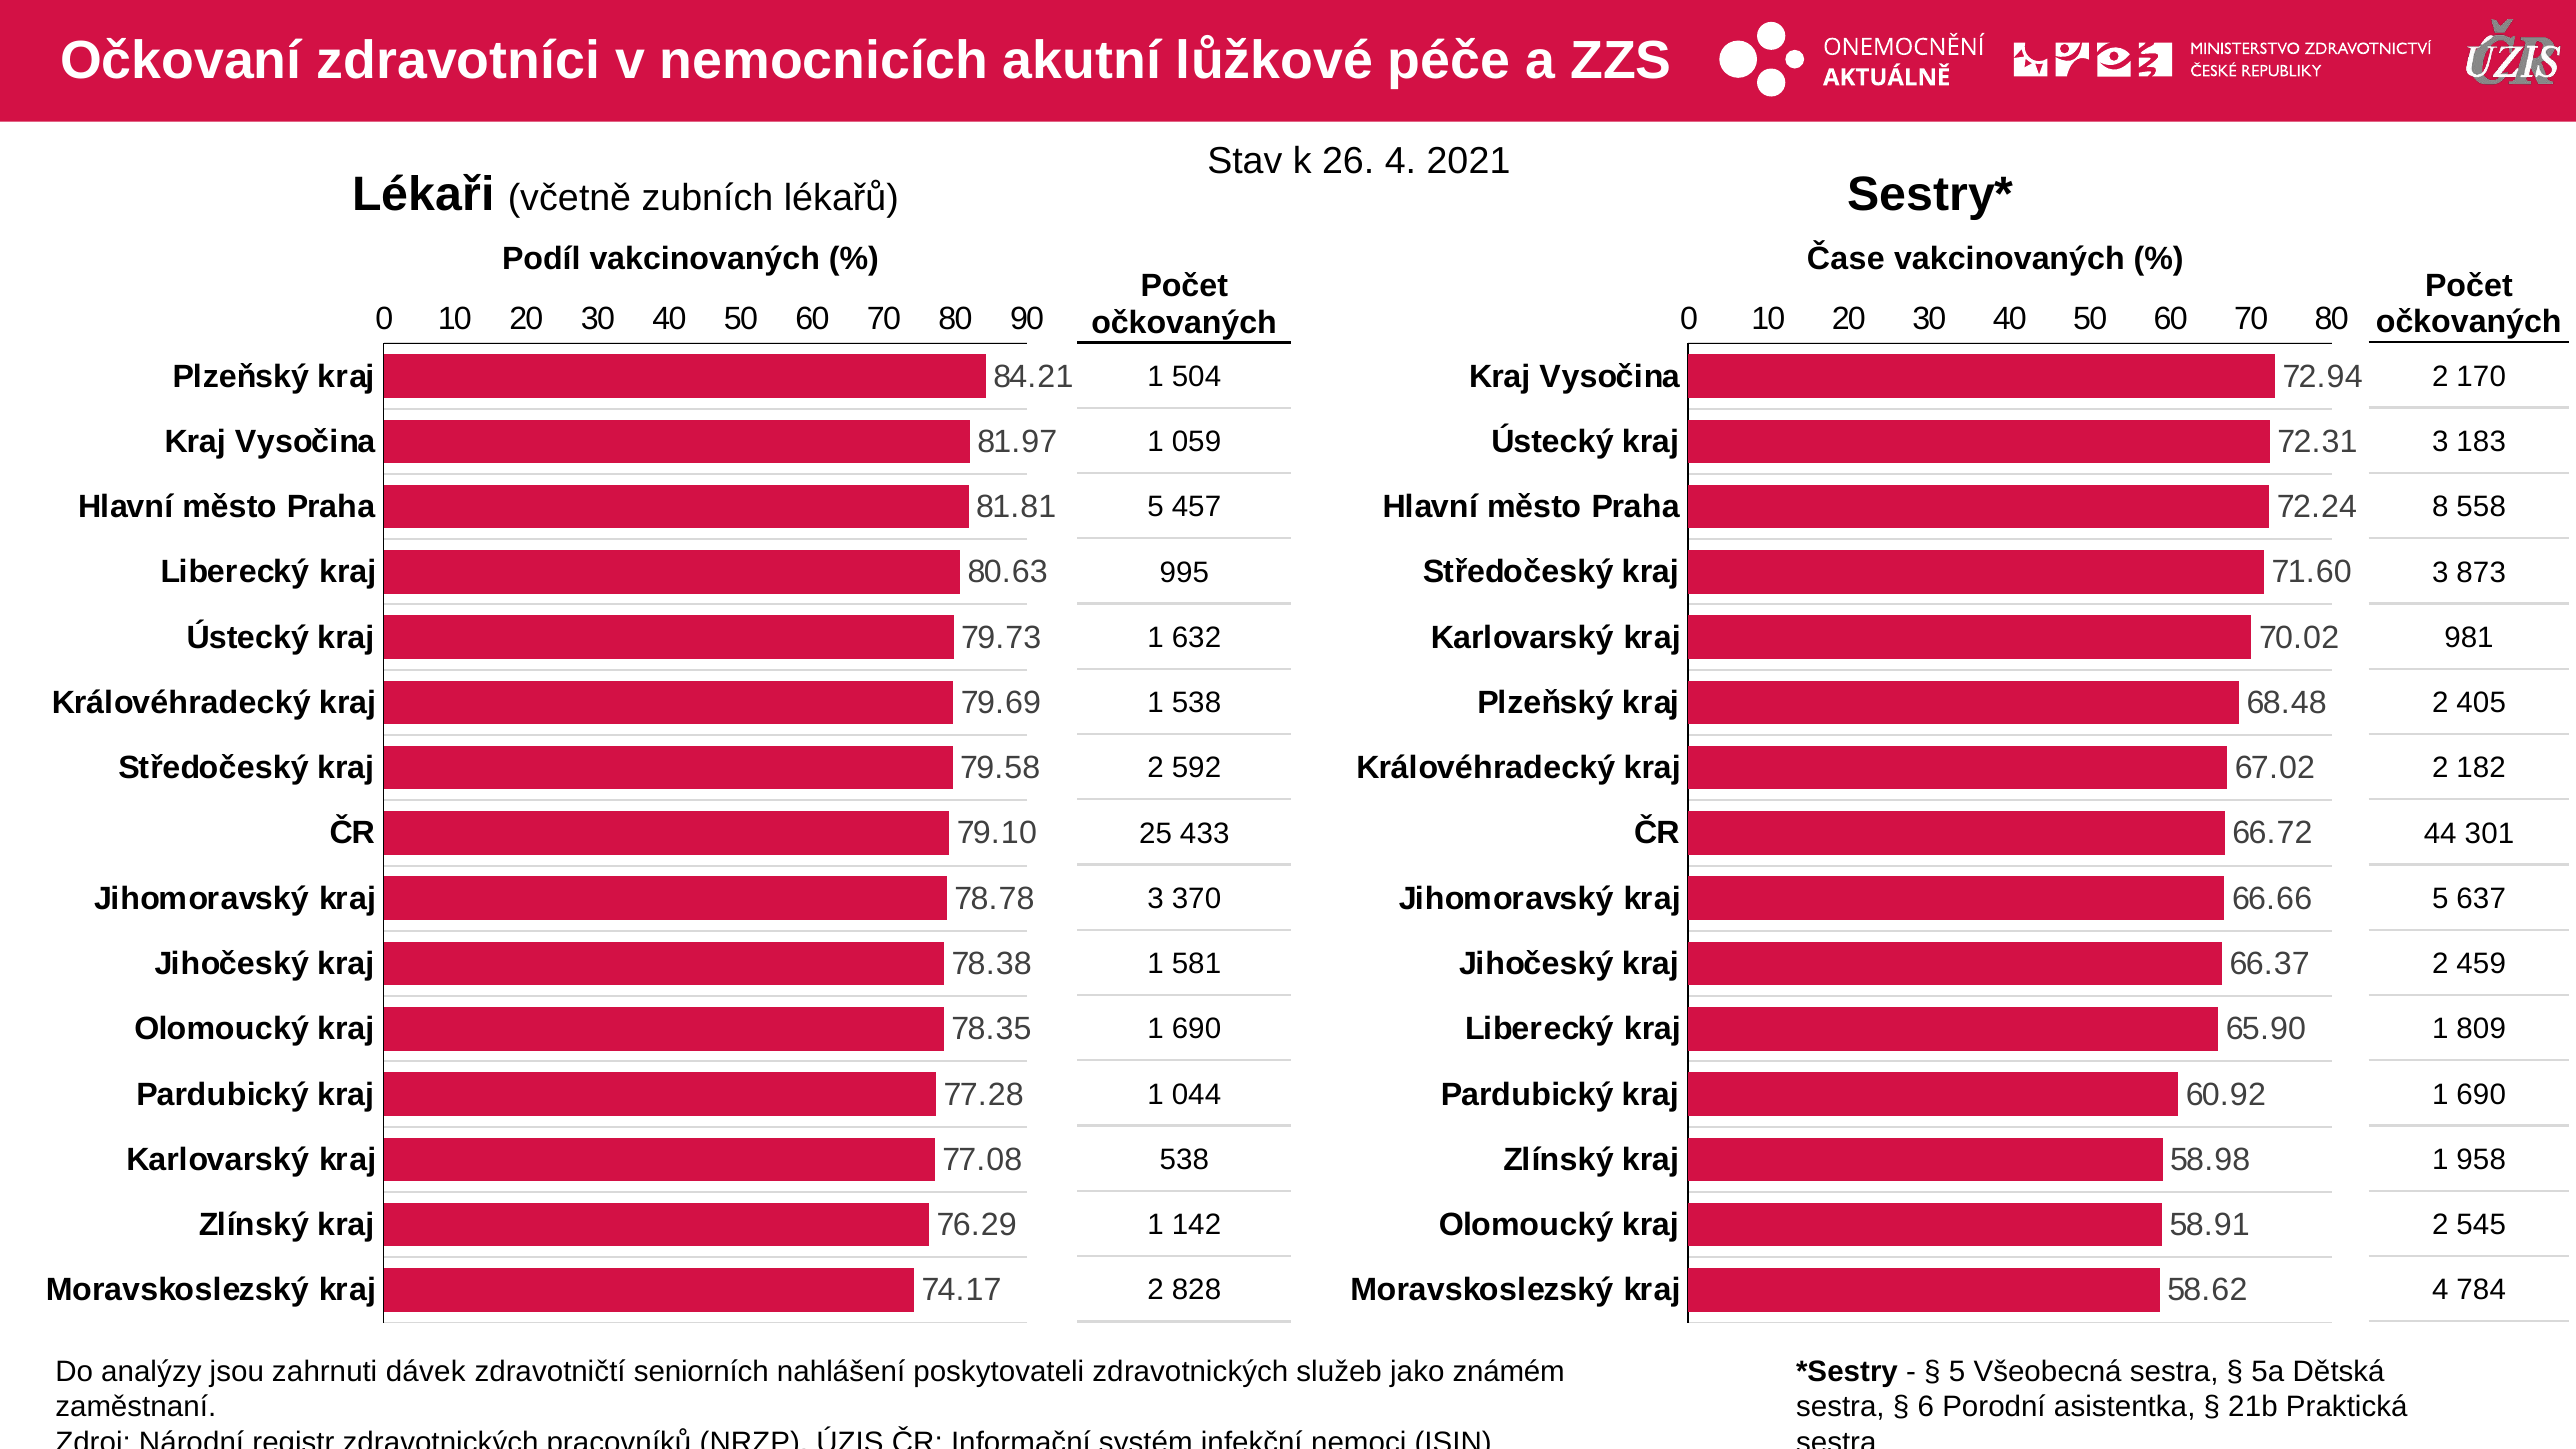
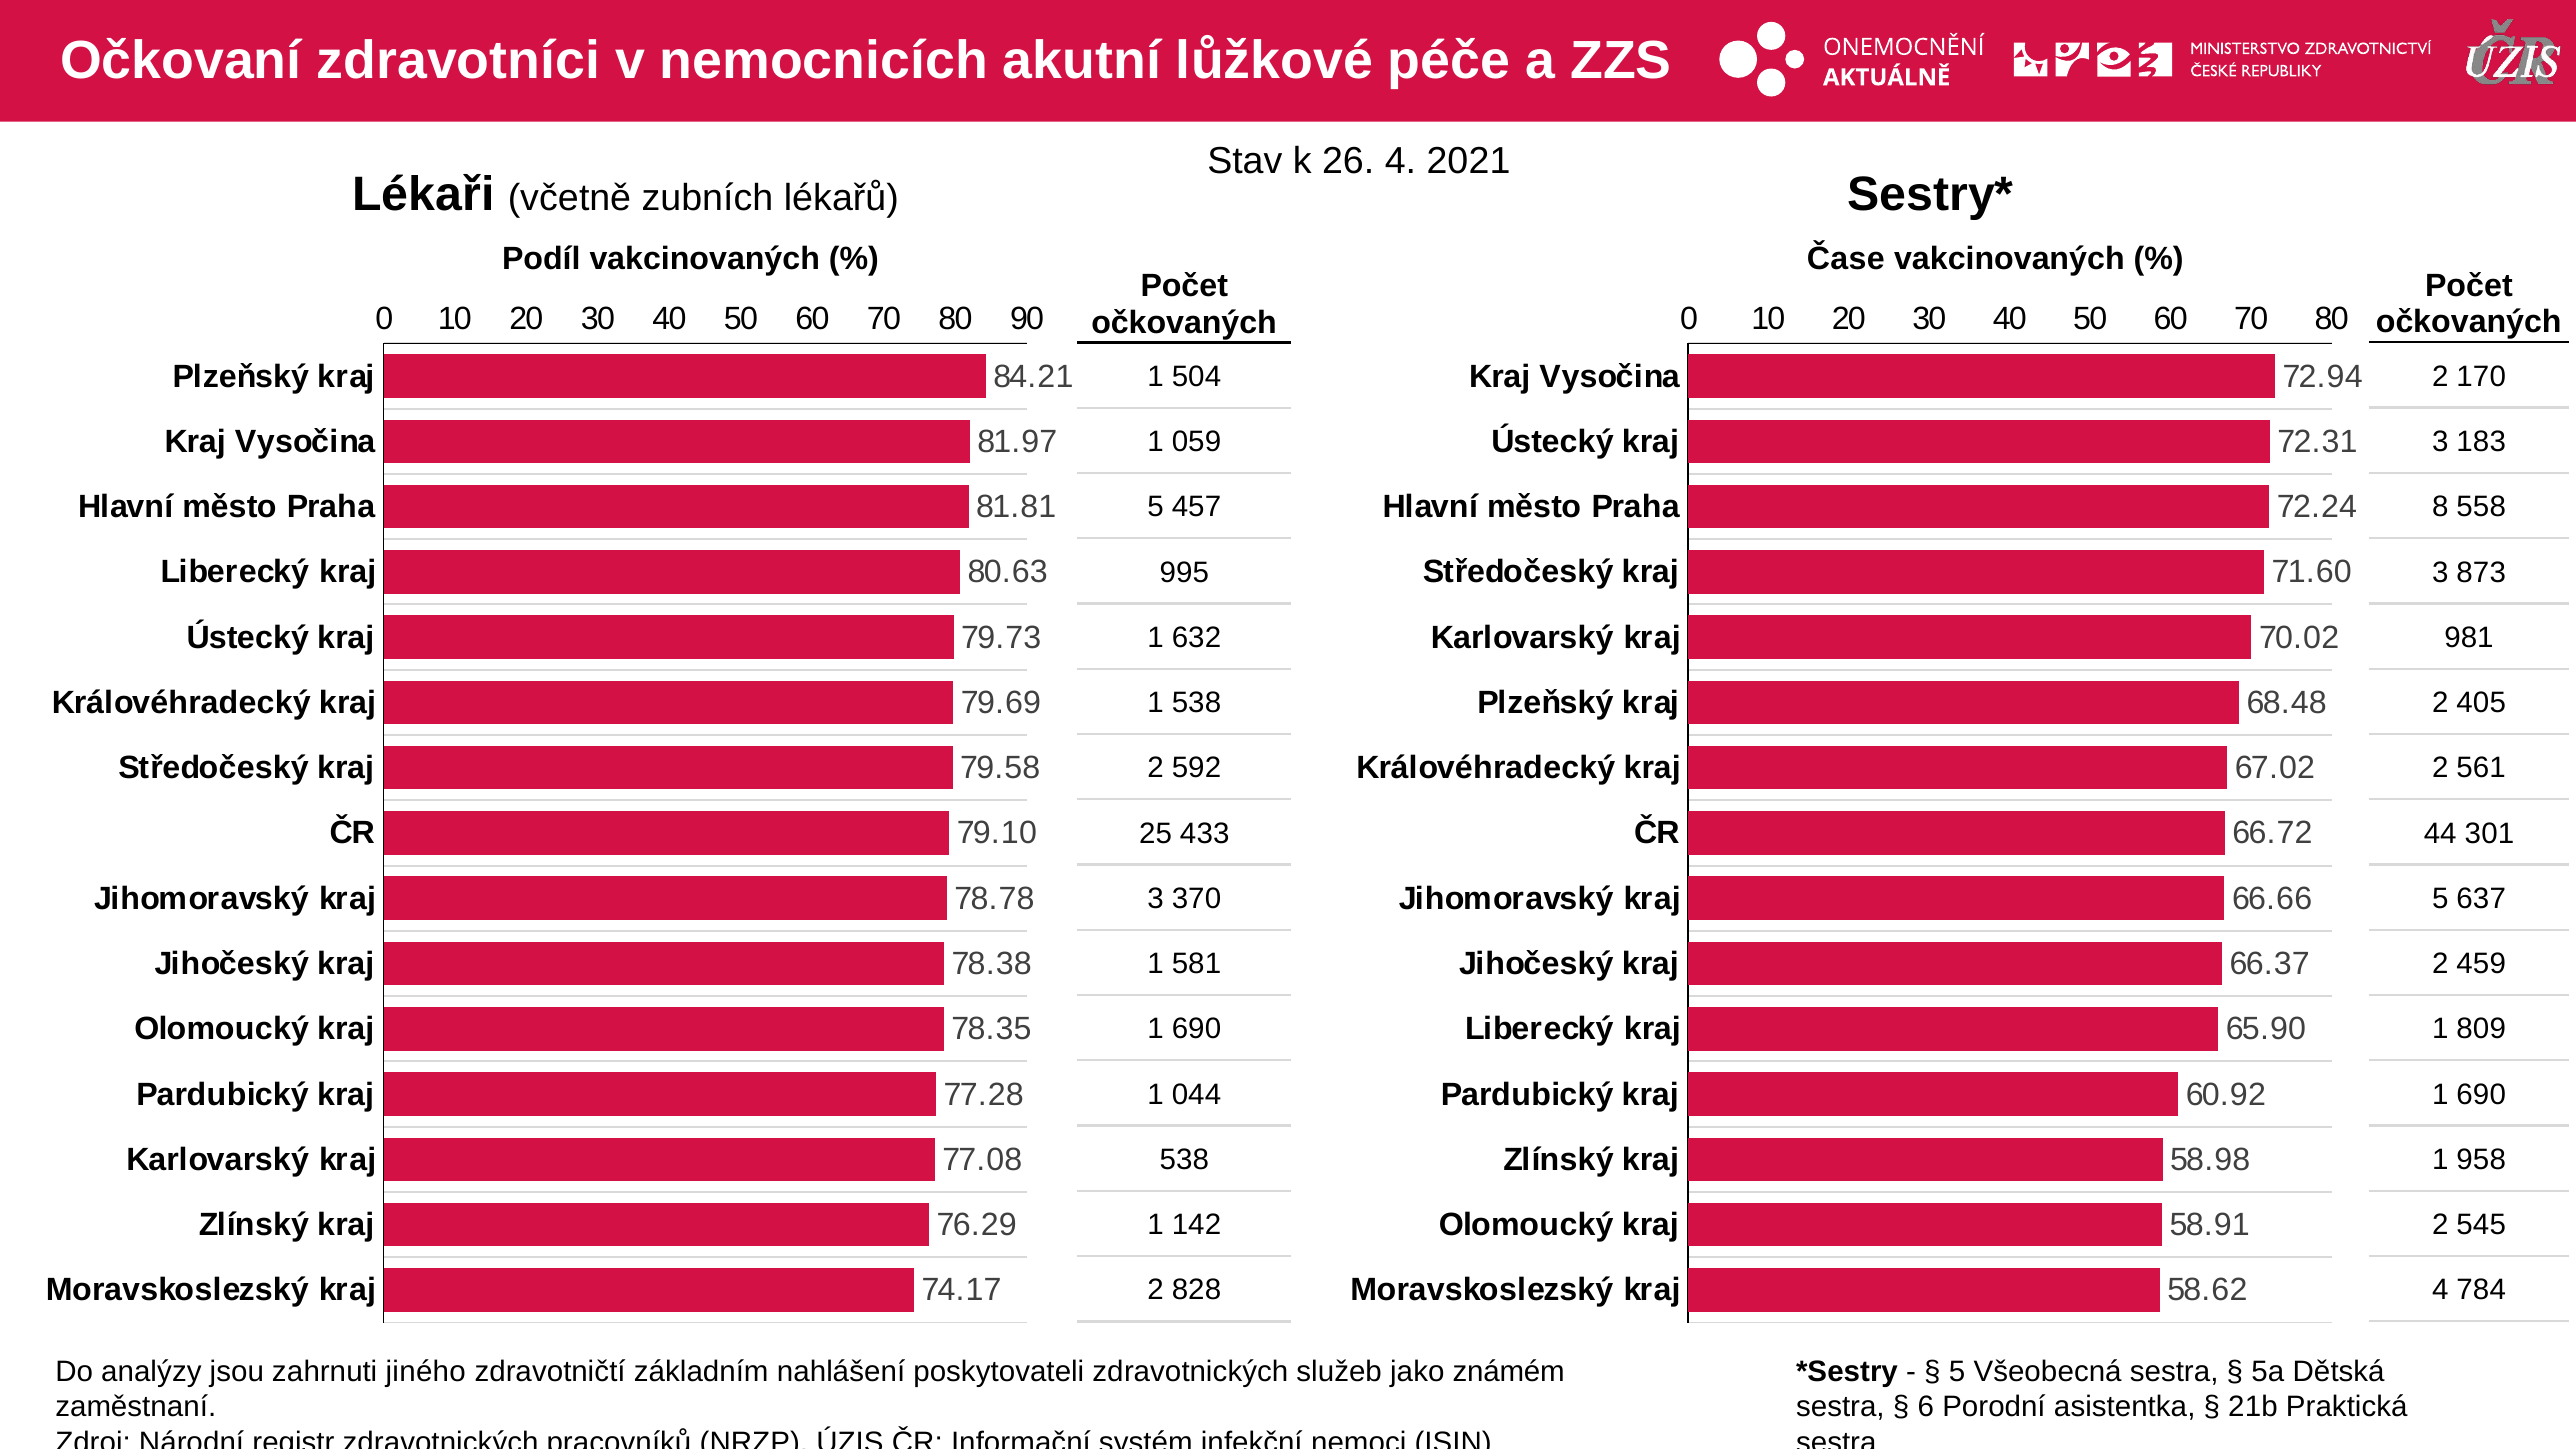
182: 182 -> 561 (2481, 768)
dávek: dávek -> jiného (426, 1372)
seniorních: seniorních -> základním (701, 1372)
